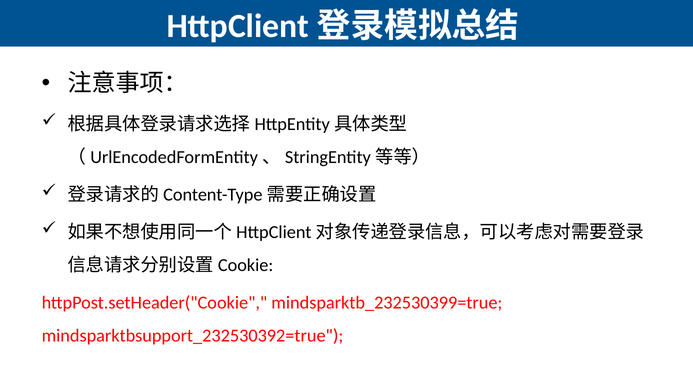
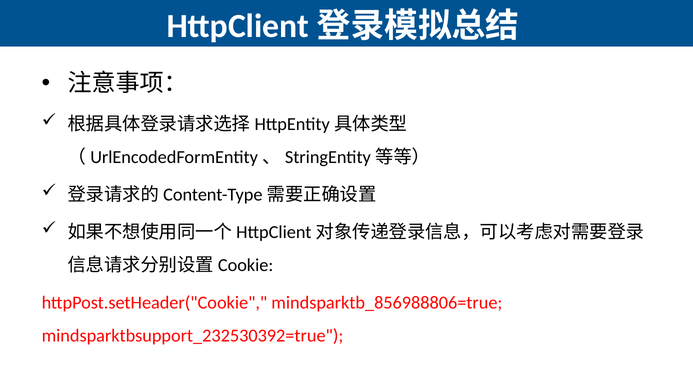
mindsparktb_232530399=true: mindsparktb_232530399=true -> mindsparktb_856988806=true (387, 302)
